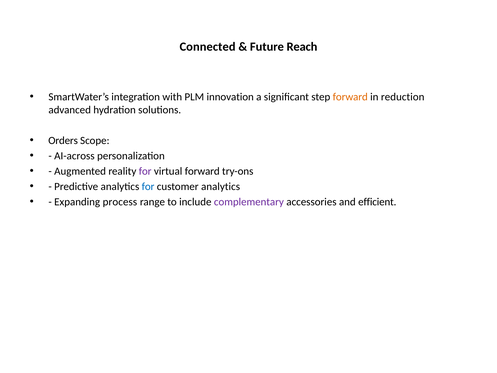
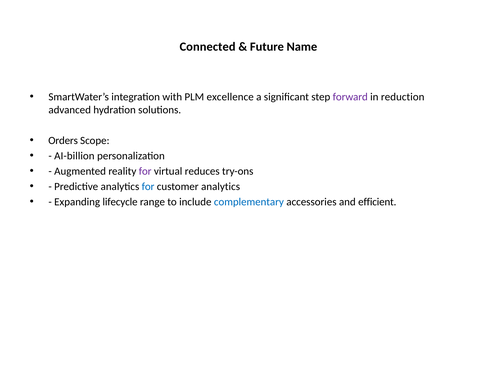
Reach: Reach -> Name (302, 47)
innovation: innovation -> excellence (230, 97)
forward colour: orange -> purple (350, 97)
AI-across: AI-across -> AI-billion (74, 156)
virtual forward: forward -> reduces (202, 171)
process: process -> lifecycle (120, 202)
complementary colour: purple -> blue (249, 202)
